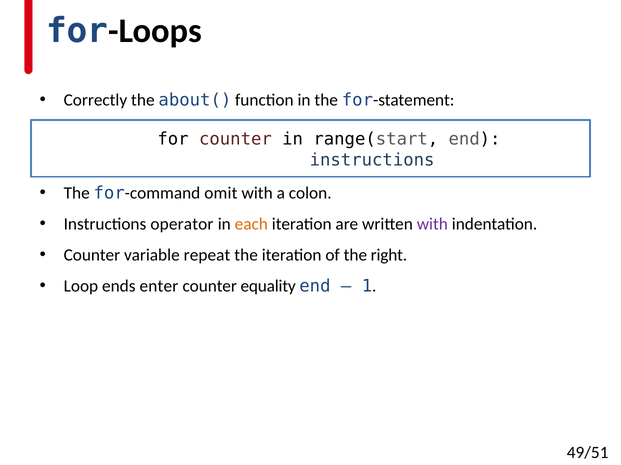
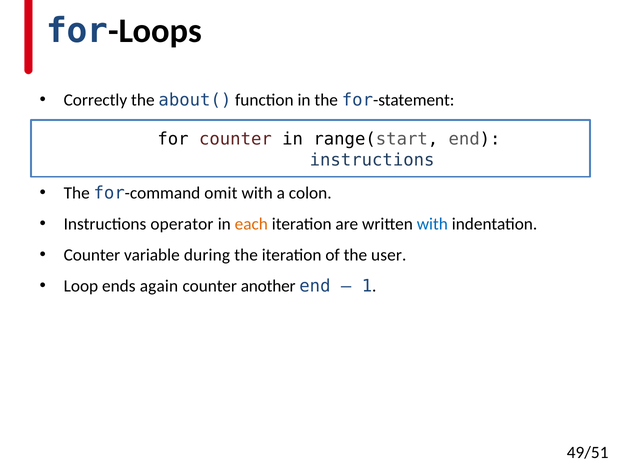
with colour: purple -> blue (432, 224)
repeat: repeat -> during (207, 255)
right: right -> user (389, 255)
enter: enter -> again (159, 286)
equality: equality -> another (268, 286)
